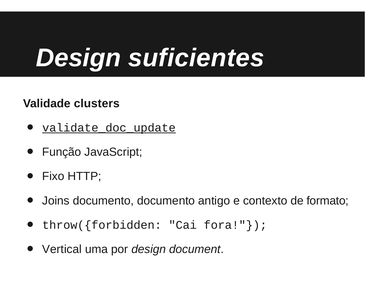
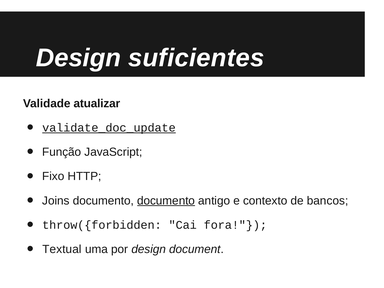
clusters: clusters -> atualizar (97, 103)
documento underline: none -> present (166, 201)
formato: formato -> bancos (328, 201)
Vertical: Vertical -> Textual (62, 249)
